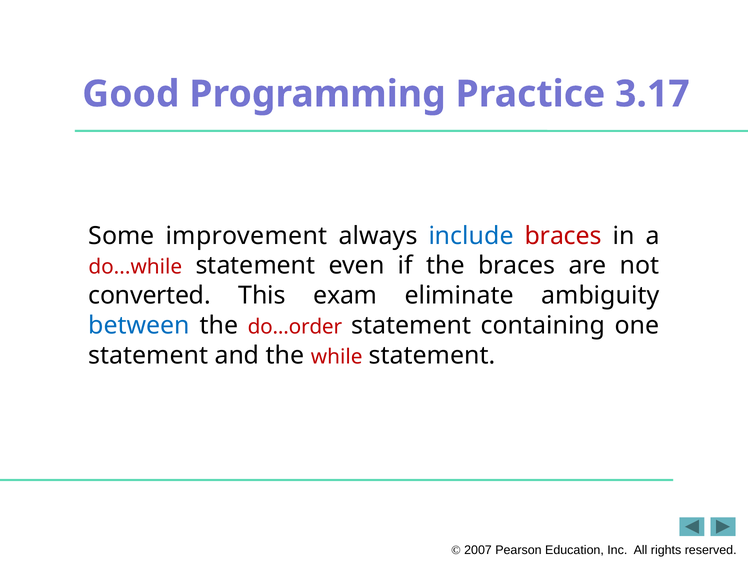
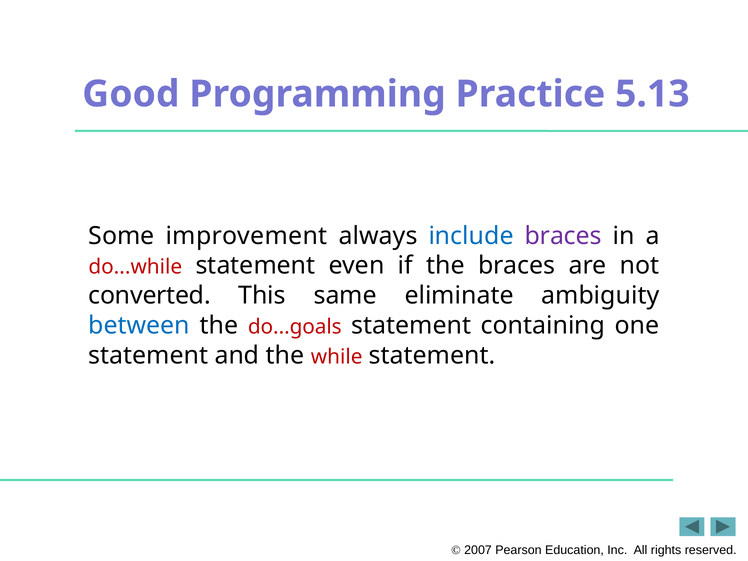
3.17: 3.17 -> 5.13 (652, 94)
braces colour: red -> purple (563, 236)
exam: exam -> same (345, 296)
do...order: do...order -> do...goals (295, 327)
